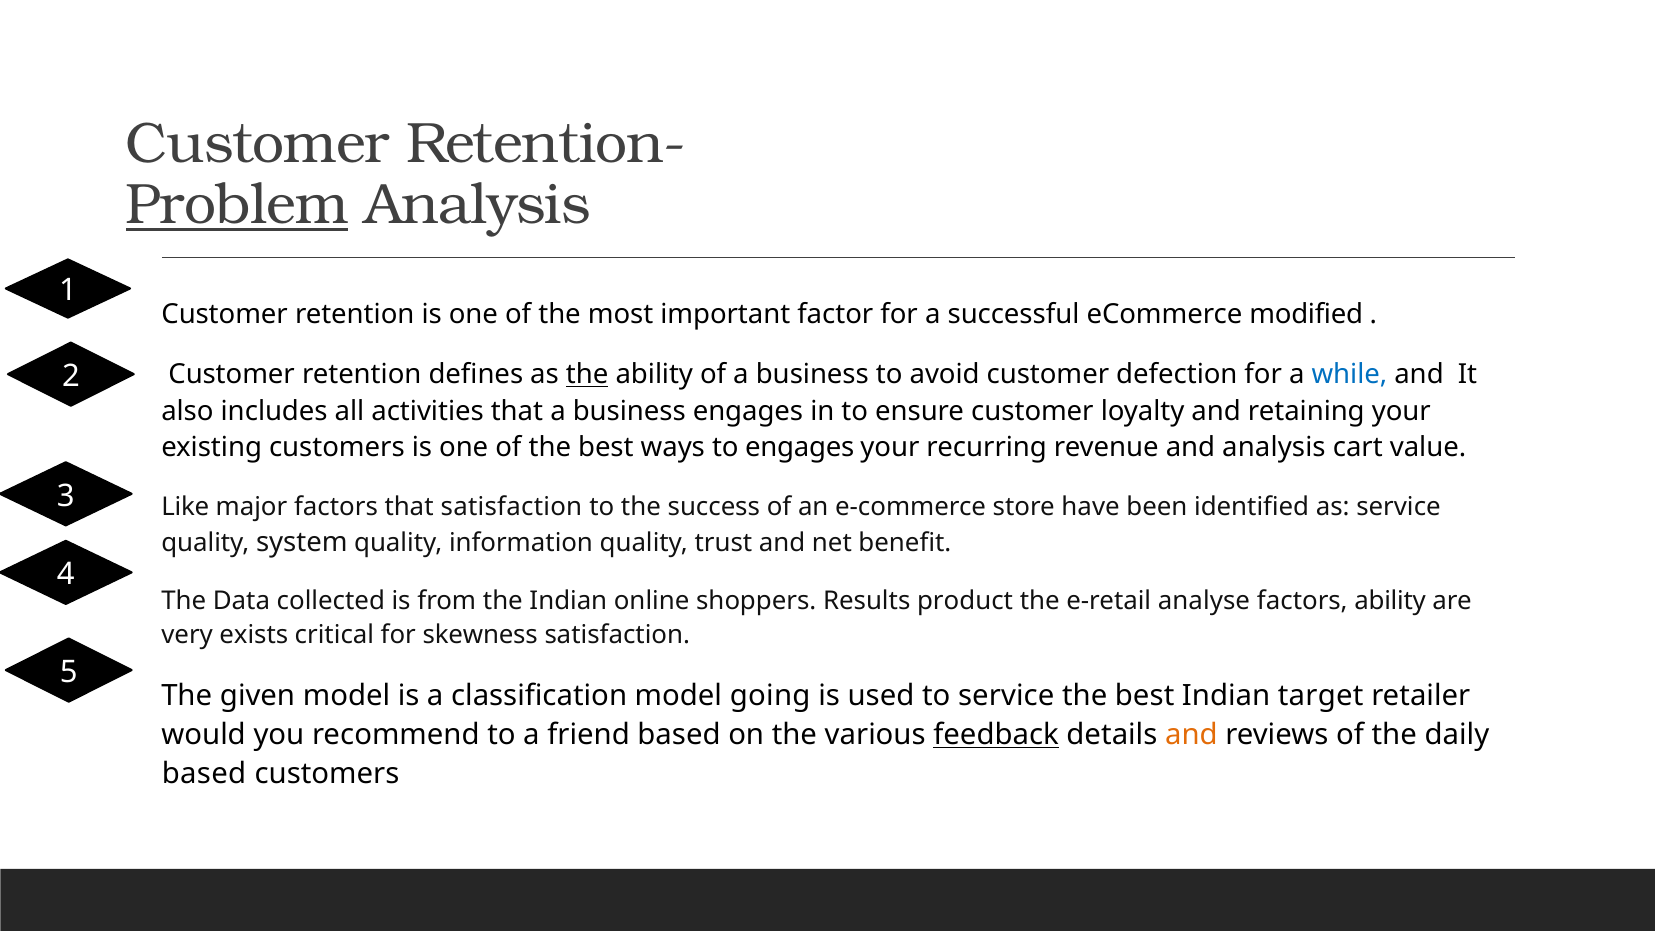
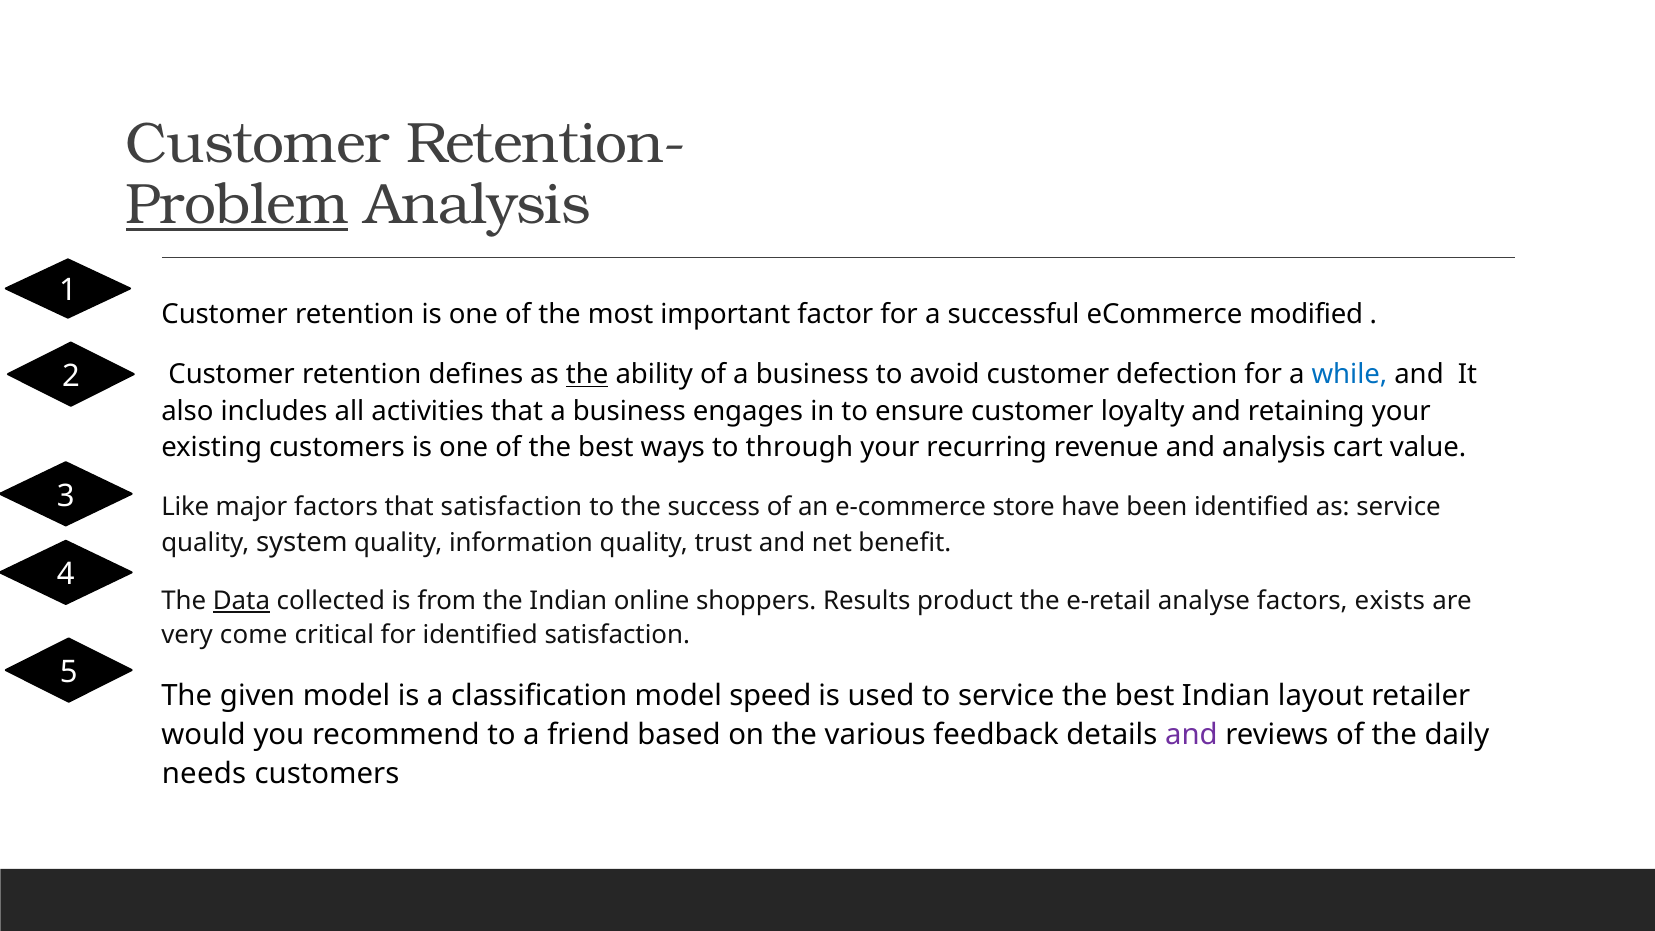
to engages: engages -> through (799, 447)
Data underline: none -> present (241, 601)
factors ability: ability -> exists (1390, 601)
exists: exists -> come (254, 635)
for skewness: skewness -> identified (480, 635)
going: going -> speed (770, 696)
target: target -> layout (1321, 696)
feedback underline: present -> none (996, 735)
and colour: orange -> purple (1191, 735)
based: based -> needs (204, 774)
